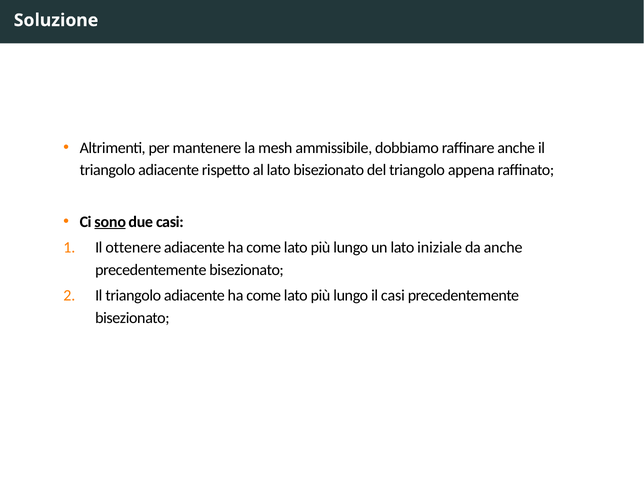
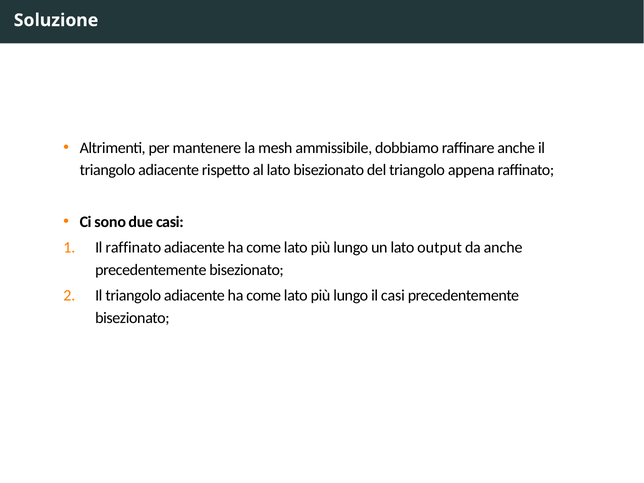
sono underline: present -> none (110, 222)
Il ottenere: ottenere -> raffinato (133, 248)
iniziale: iniziale -> output (440, 248)
